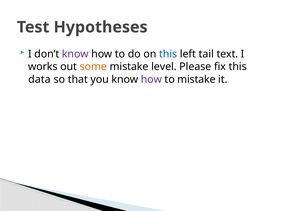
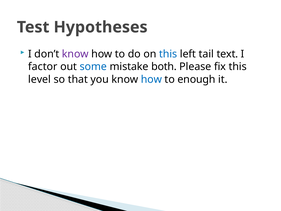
works: works -> factor (43, 67)
some colour: orange -> blue (93, 67)
level: level -> both (164, 67)
data: data -> level (39, 79)
how colour: purple -> blue (151, 79)
to mistake: mistake -> enough (197, 79)
